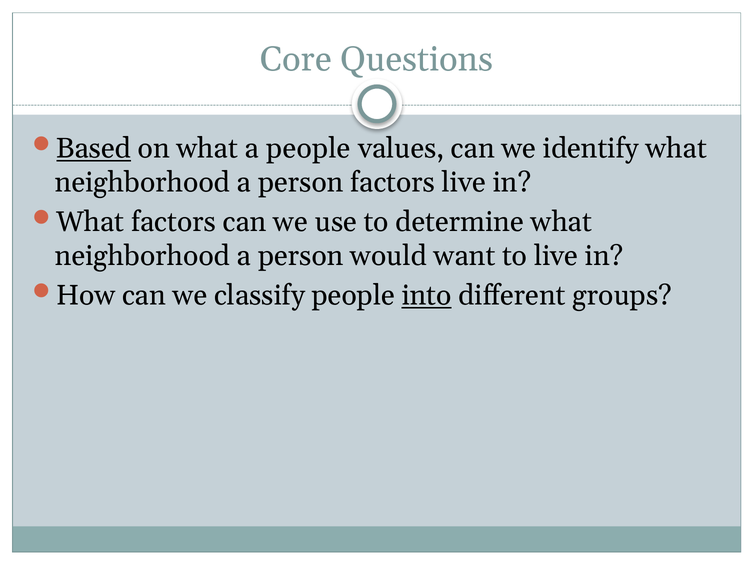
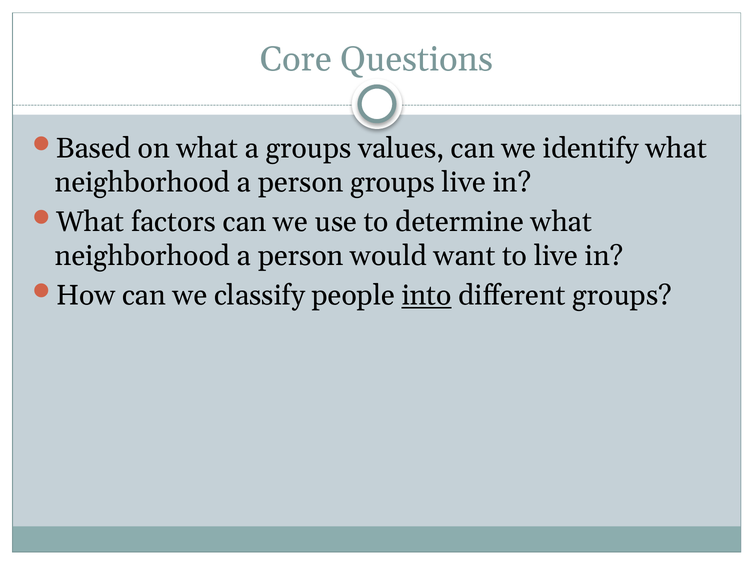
Based underline: present -> none (94, 149)
a people: people -> groups (309, 149)
person factors: factors -> groups (393, 183)
